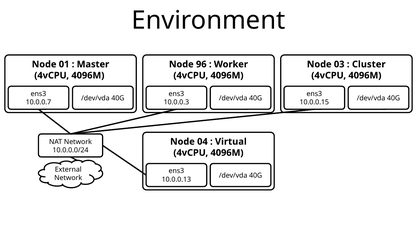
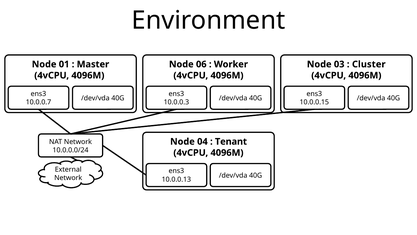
96: 96 -> 06 (201, 64)
Virtual: Virtual -> Tenant (231, 141)
